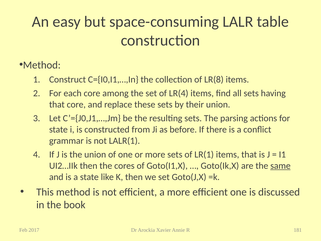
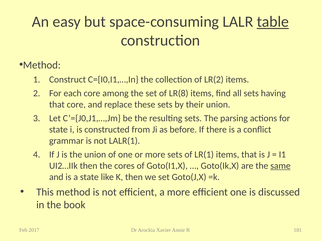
table underline: none -> present (273, 22)
LR(8: LR(8 -> LR(2 (214, 79)
LR(4: LR(4 -> LR(8 (179, 93)
